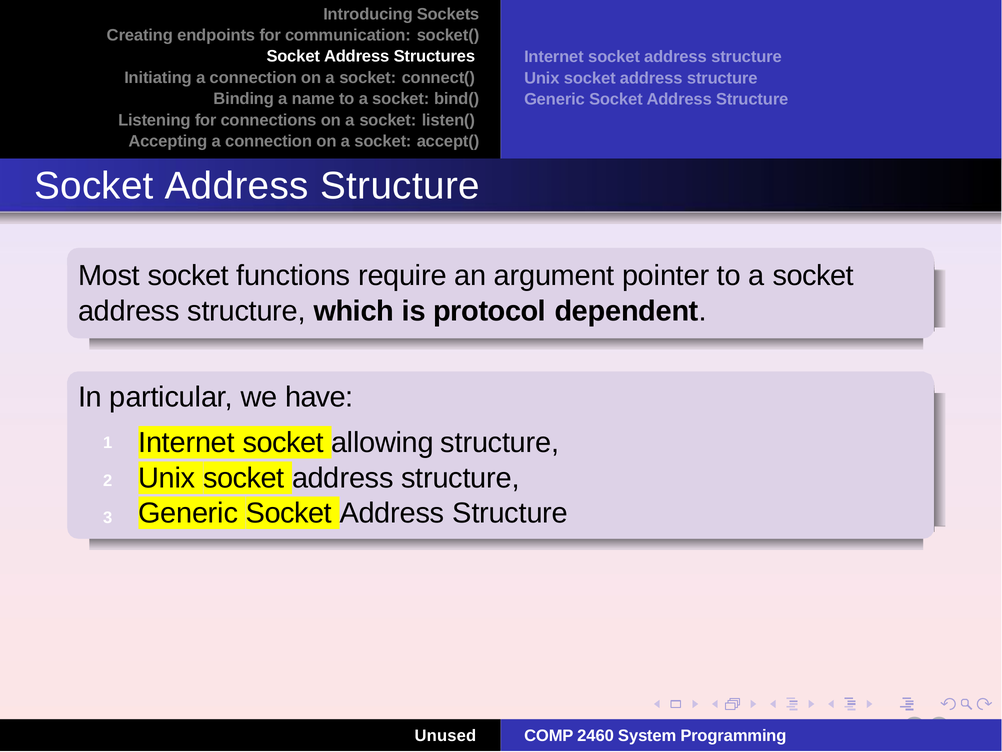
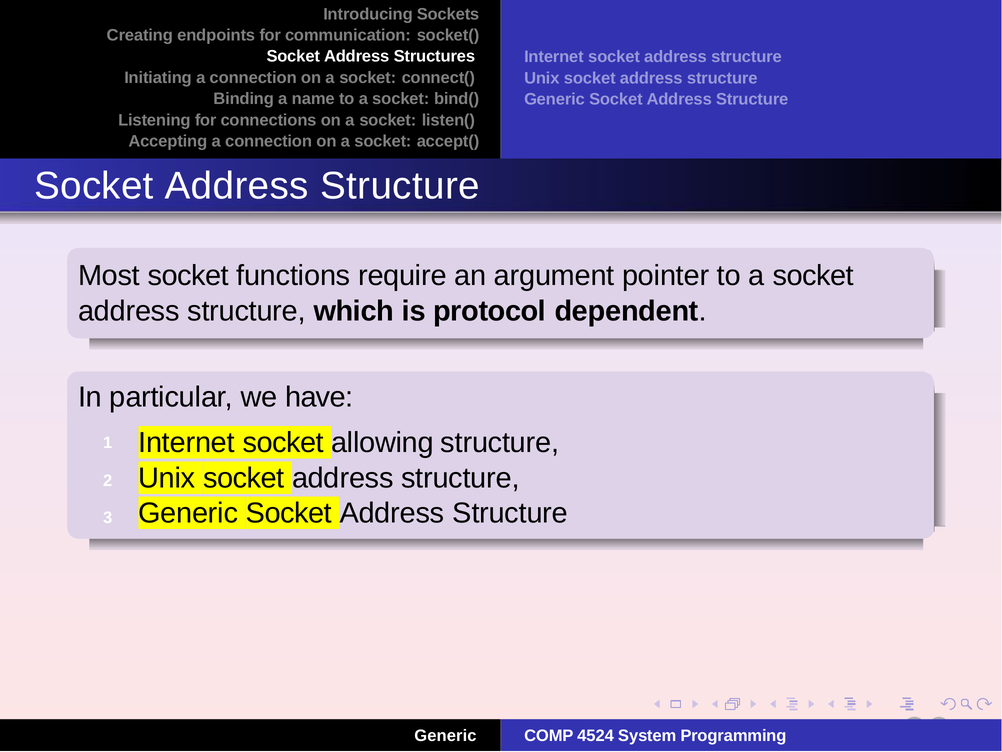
Unused: Unused -> Generic (445, 736)
2460: 2460 -> 4524 (596, 736)
